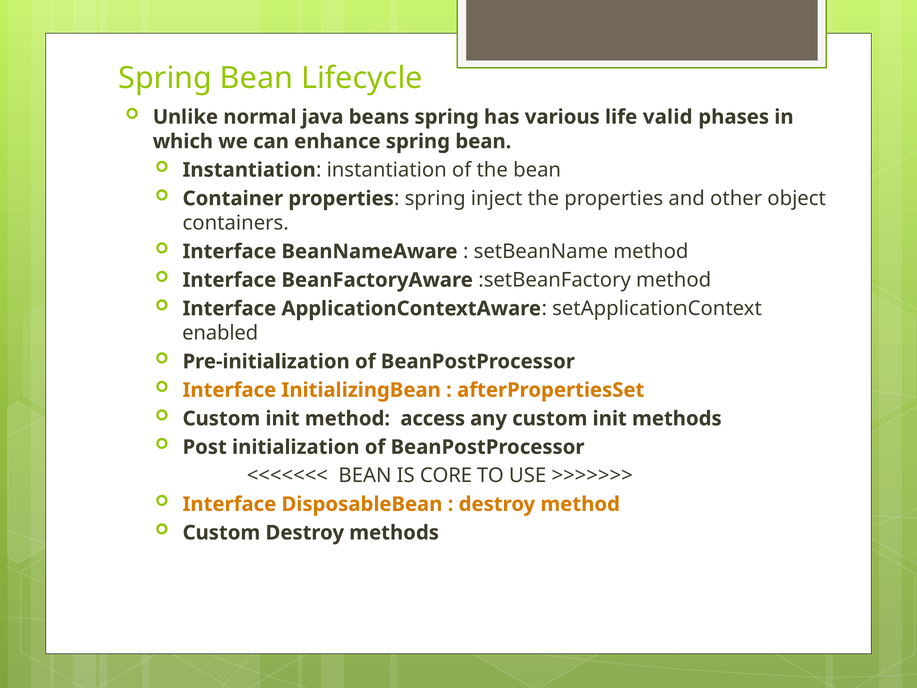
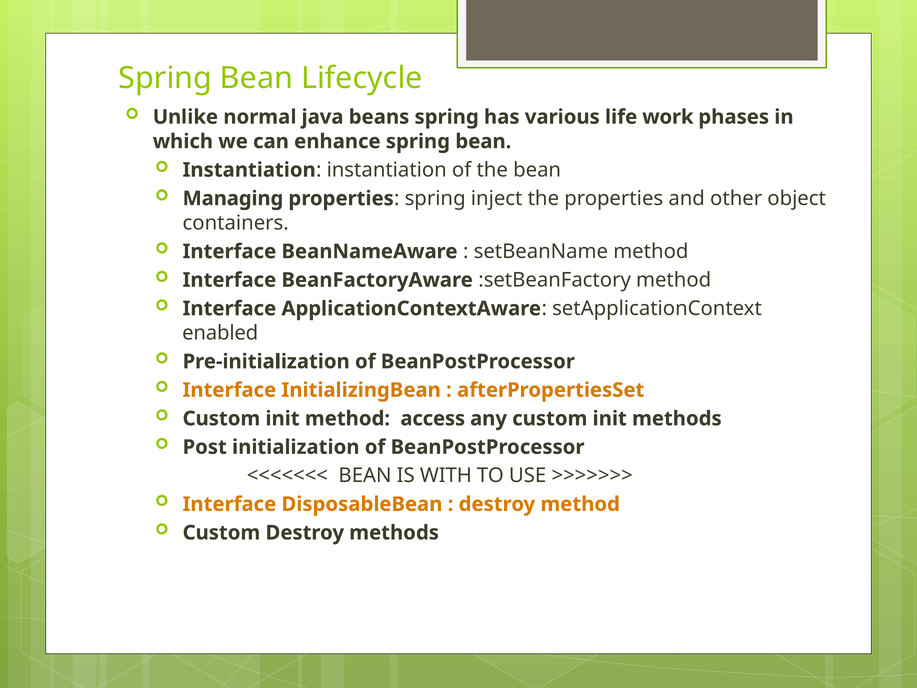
valid: valid -> work (668, 117)
Container: Container -> Managing (233, 198)
CORE: CORE -> WITH (446, 476)
